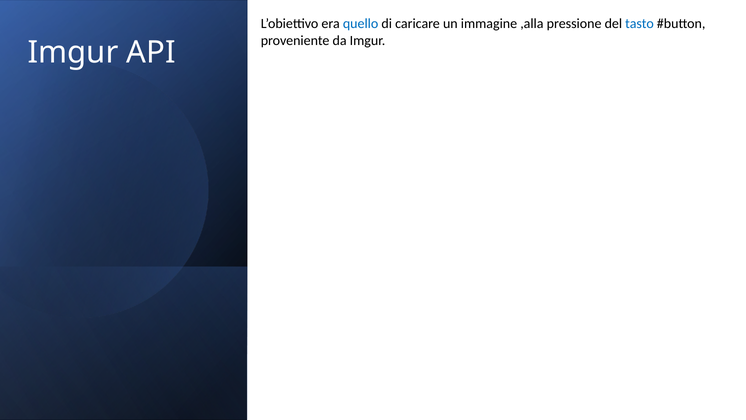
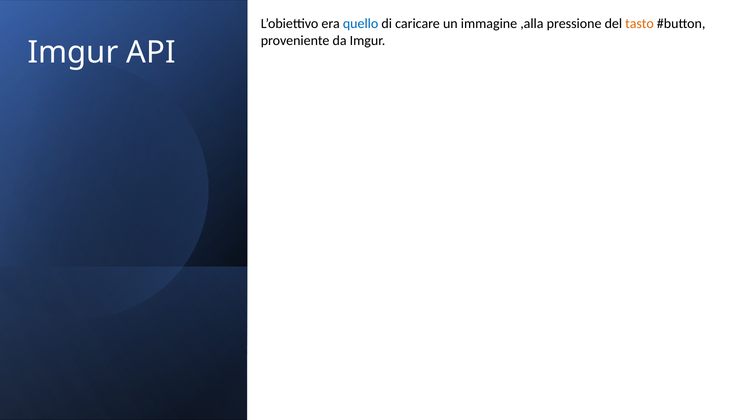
tasto colour: blue -> orange (640, 24)
